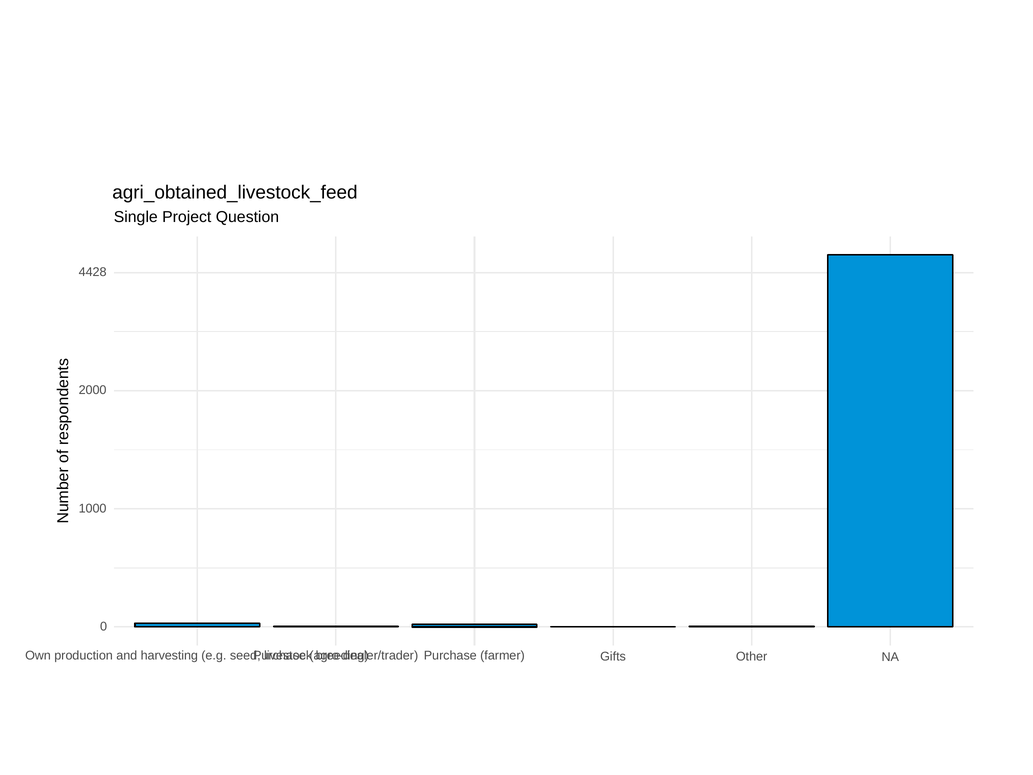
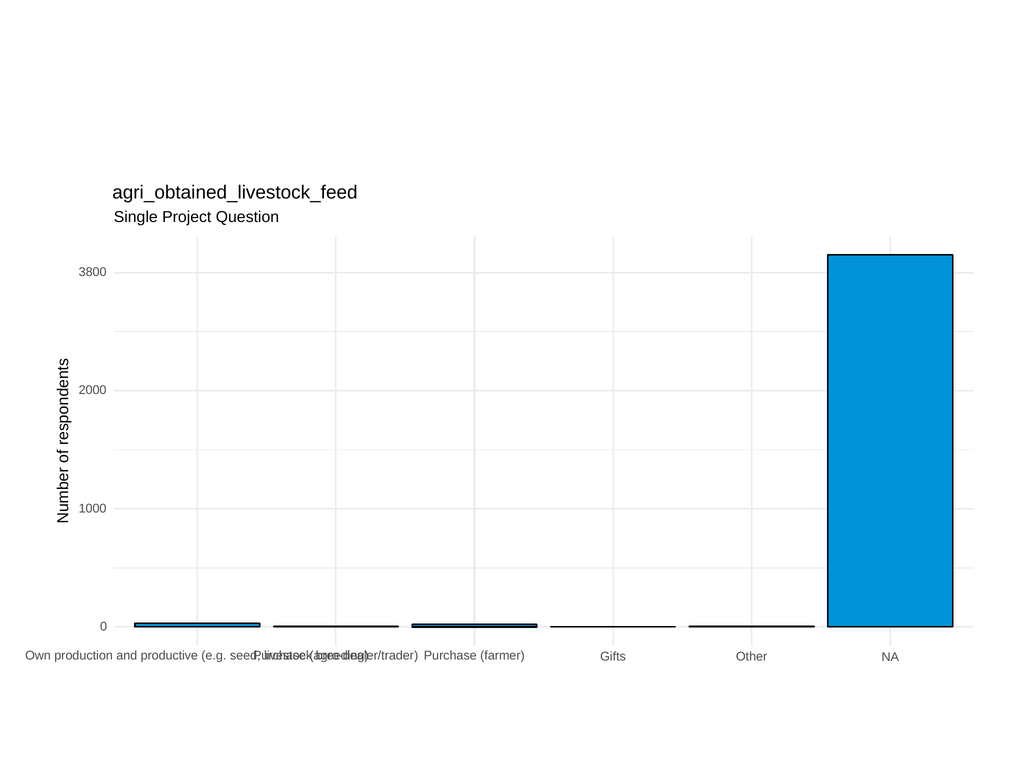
4428: 4428 -> 3800 (93, 272)
harvesting: harvesting -> productive (169, 655)
